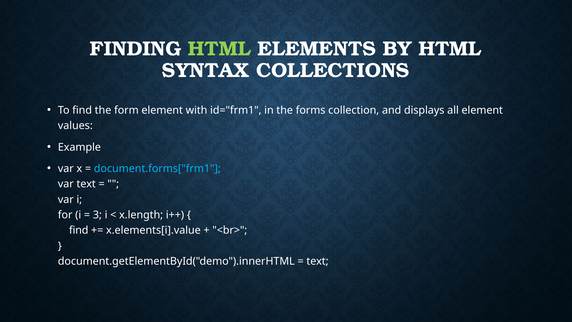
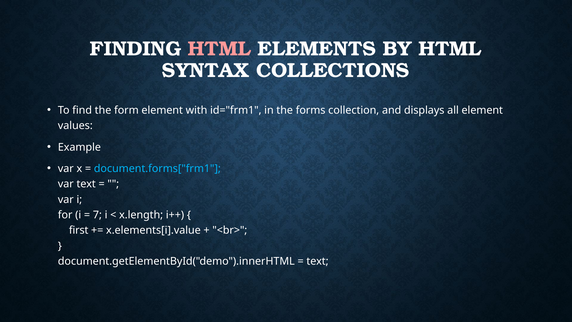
HTML colour: light green -> pink (219, 49)
3: 3 -> 7 (97, 215)
find: find -> first (79, 230)
